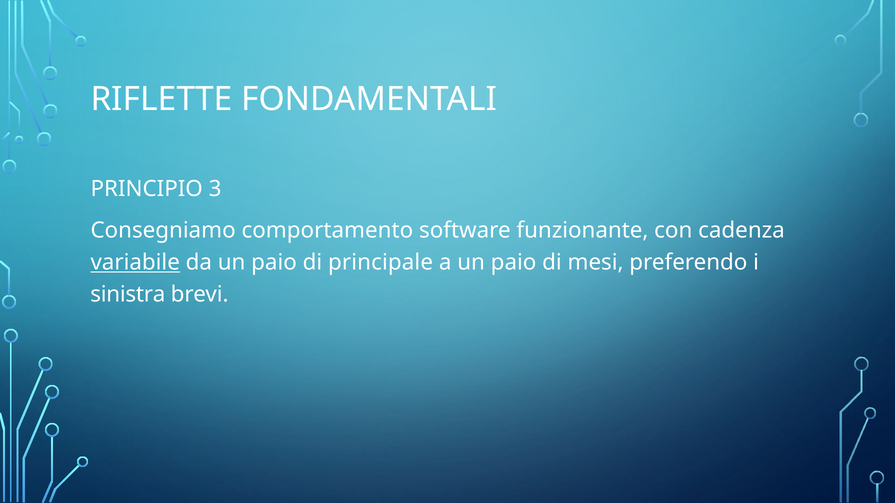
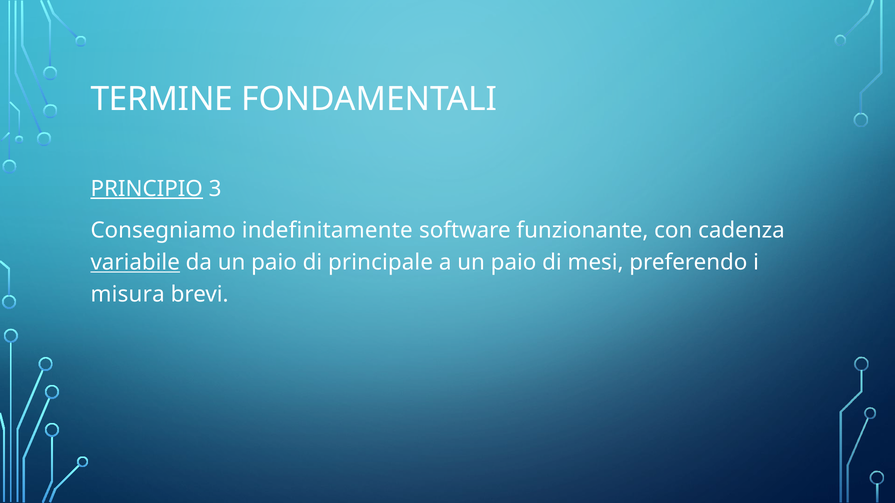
RIFLETTE: RIFLETTE -> TERMINE (162, 99)
PRINCIPIO underline: none -> present (147, 189)
comportamento: comportamento -> indefinitamente (327, 230)
sinistra: sinistra -> misura (128, 295)
